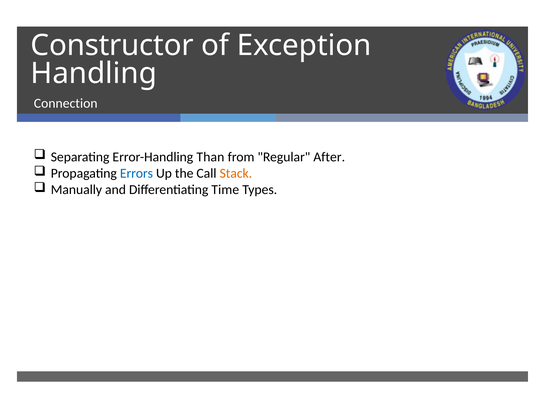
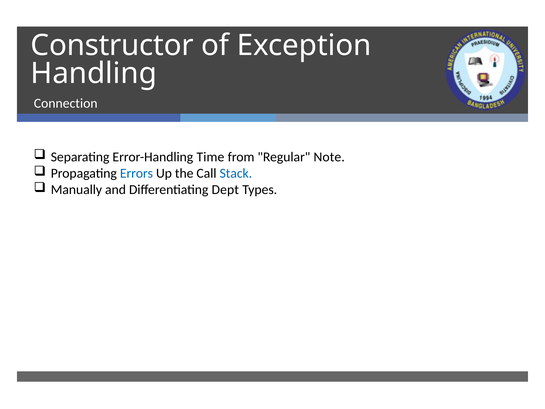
Than: Than -> Time (210, 157)
After: After -> Note (329, 157)
Stack colour: orange -> blue (236, 173)
Time: Time -> Dept (225, 190)
